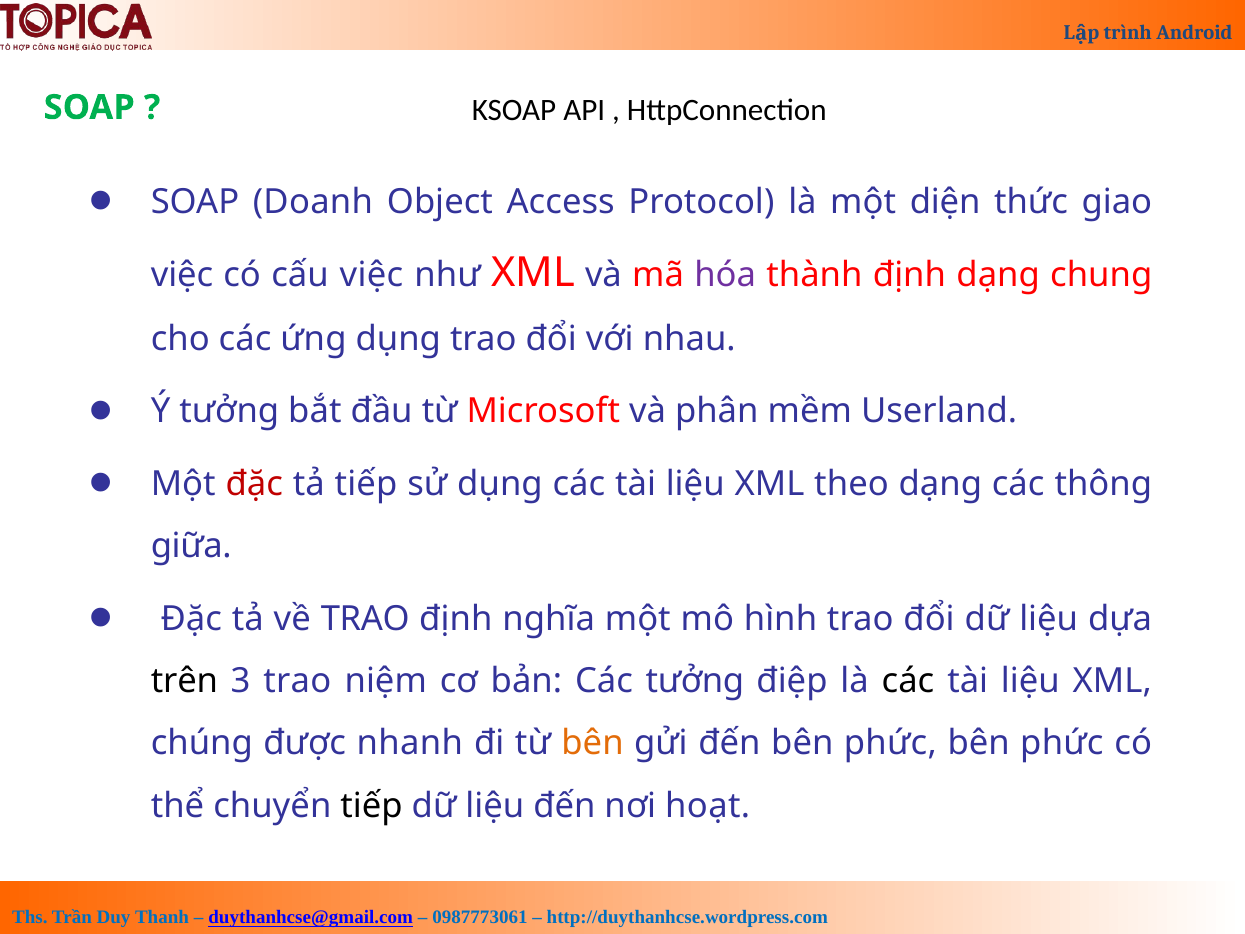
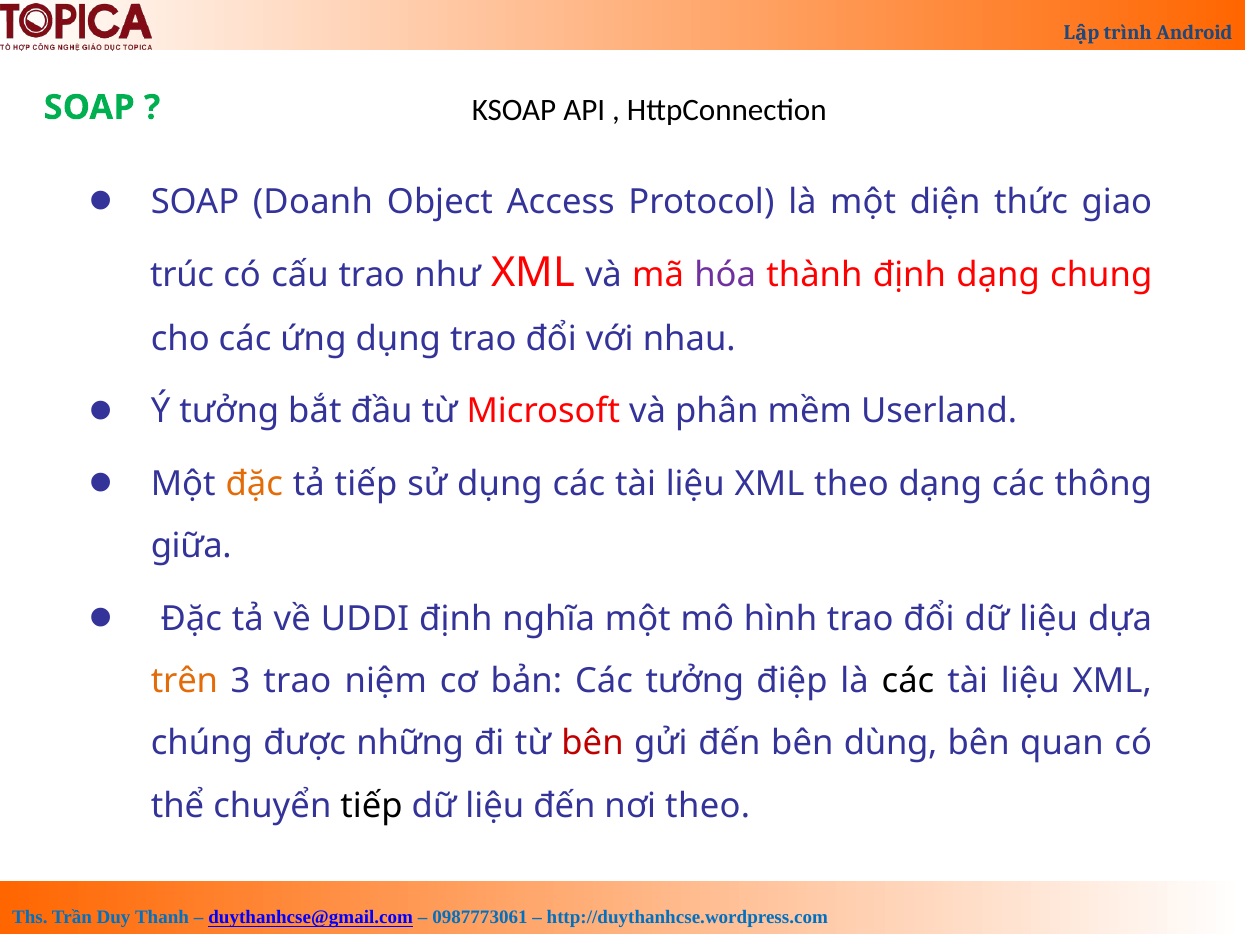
việc: việc -> trúc (182, 275)
cấu việc: việc -> trao (372, 275)
đặc colour: red -> orange (254, 484)
về TRAO: TRAO -> UDDI (365, 619)
trên colour: black -> orange (184, 681)
nhanh: nhanh -> những (410, 743)
bên colour: orange -> red (593, 743)
đến bên phức: phức -> dùng (891, 743)
phức: phức -> quan (1062, 743)
nơi hoạt: hoạt -> theo (708, 806)
